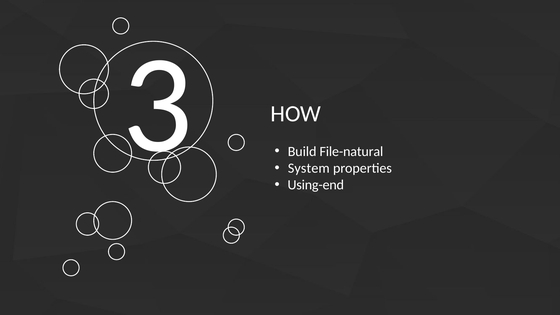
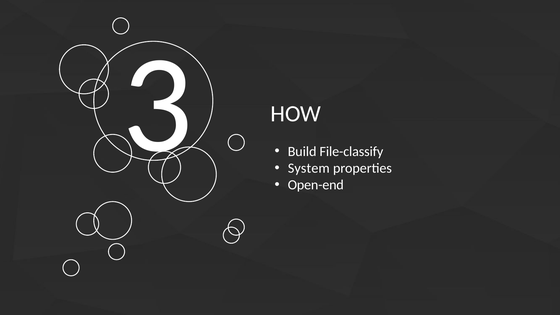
File-natural: File-natural -> File-classify (351, 151)
Using-end: Using-end -> Open-end (316, 185)
